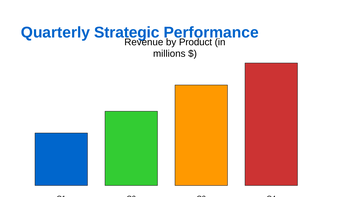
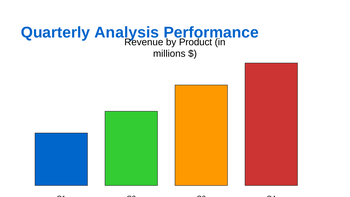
Strategic: Strategic -> Analysis (127, 33)
